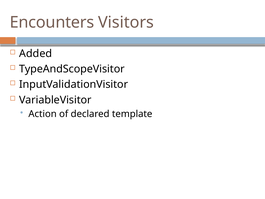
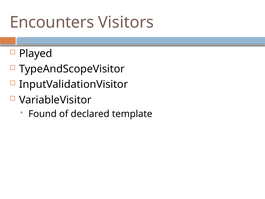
Added: Added -> Played (36, 54)
Action: Action -> Found (43, 114)
